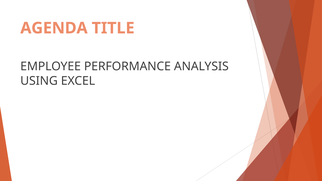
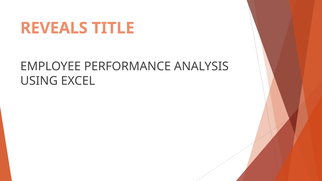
AGENDA: AGENDA -> REVEALS (54, 28)
